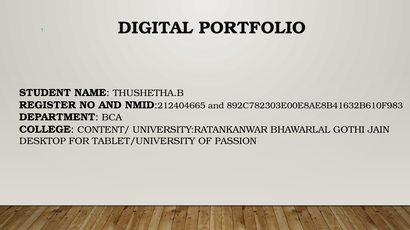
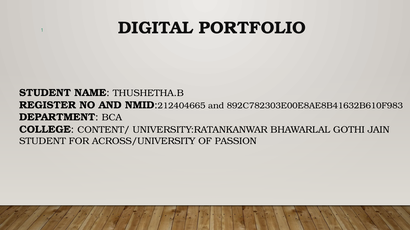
DESKTOP: DESKTOP -> STUDENT (42, 142)
TABLET/UNIVERSITY: TABLET/UNIVERSITY -> ACROSS/UNIVERSITY (144, 142)
